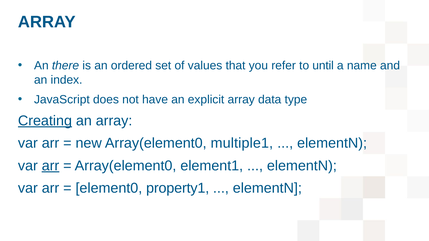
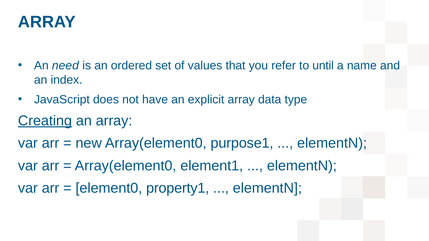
there: there -> need (65, 66)
multiple1: multiple1 -> purpose1 (242, 143)
arr underline: present -> none (51, 166)
